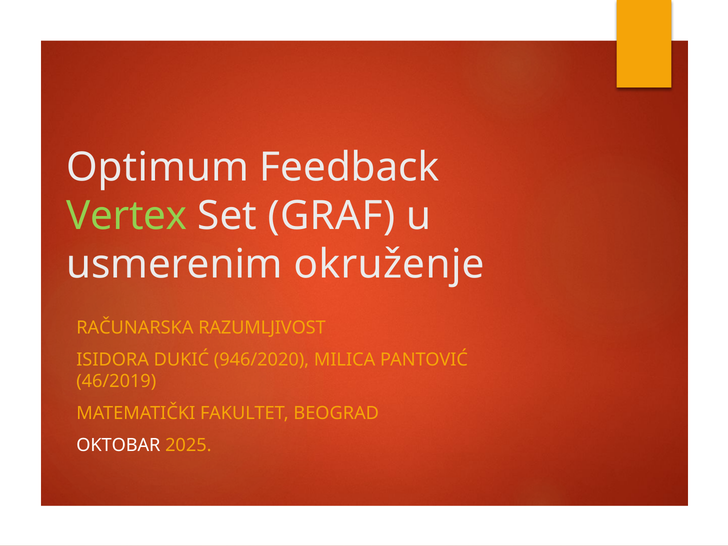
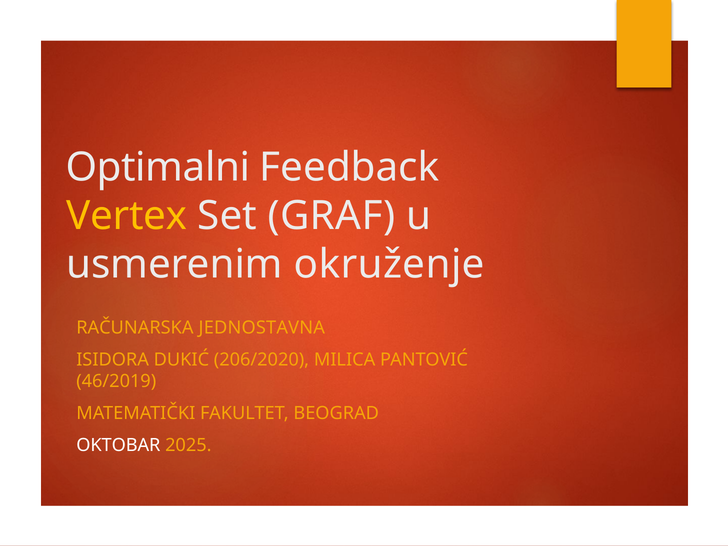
Optimum: Optimum -> Optimalni (158, 168)
Vertex colour: light green -> yellow (127, 216)
RAZUMLJIVOST: RAZUMLJIVOST -> JEDNOSTAVNA (262, 328)
946/2020: 946/2020 -> 206/2020 (261, 360)
